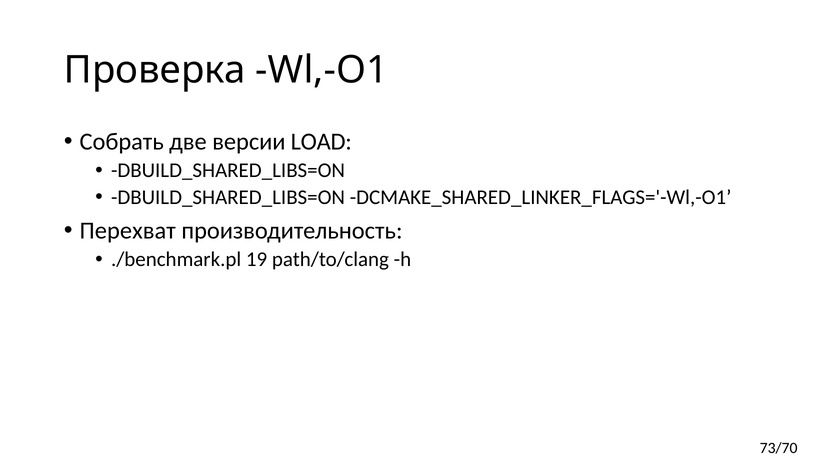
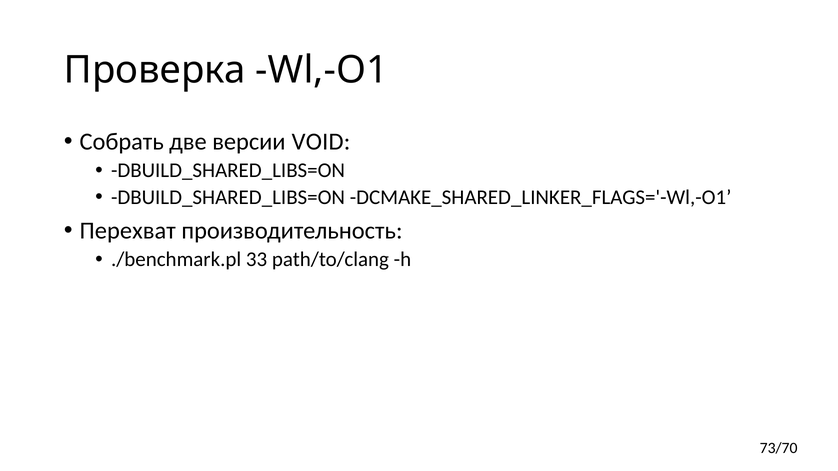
LOAD: LOAD -> VOID (321, 142)
19: 19 -> 33 (257, 260)
